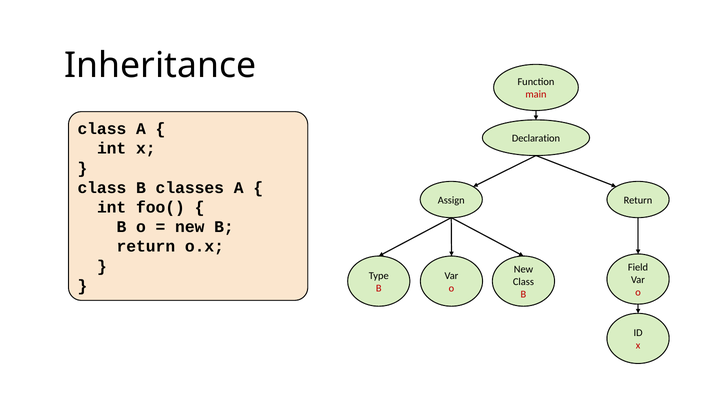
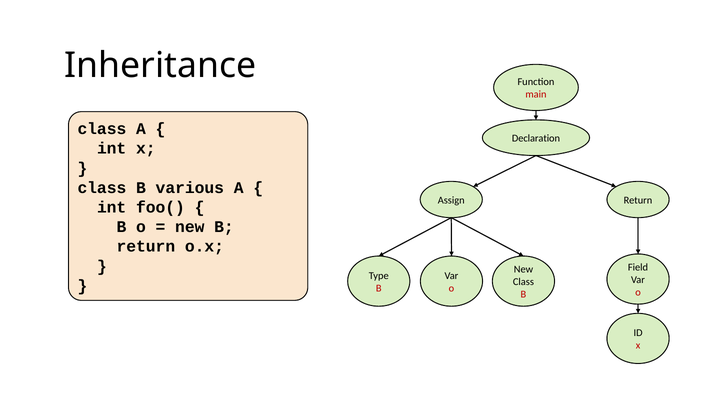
classes: classes -> various (190, 188)
